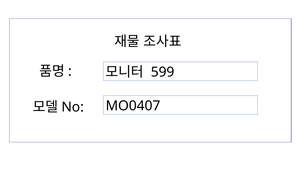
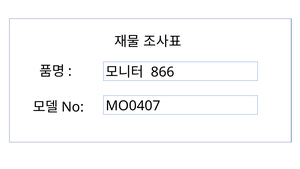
599: 599 -> 866 (163, 72)
